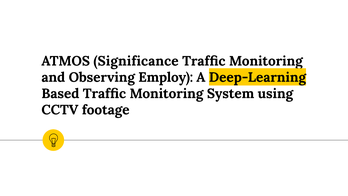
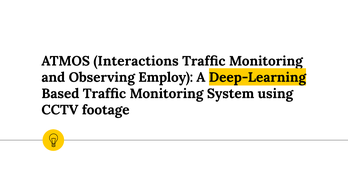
Significance: Significance -> Interactions (136, 61)
